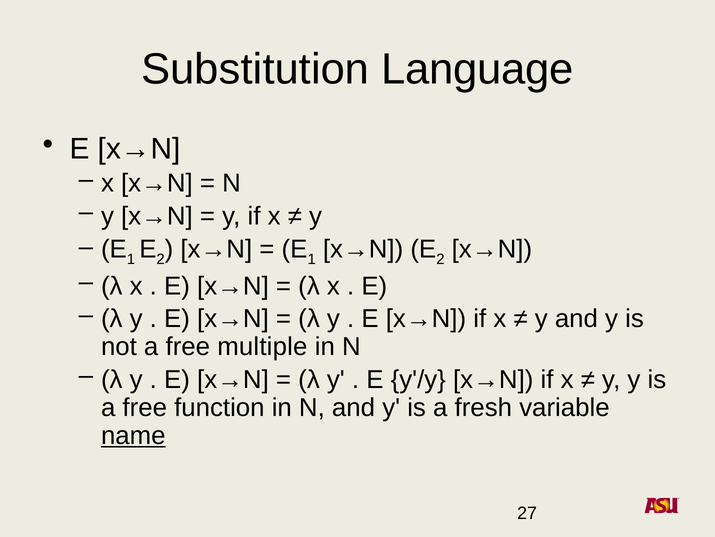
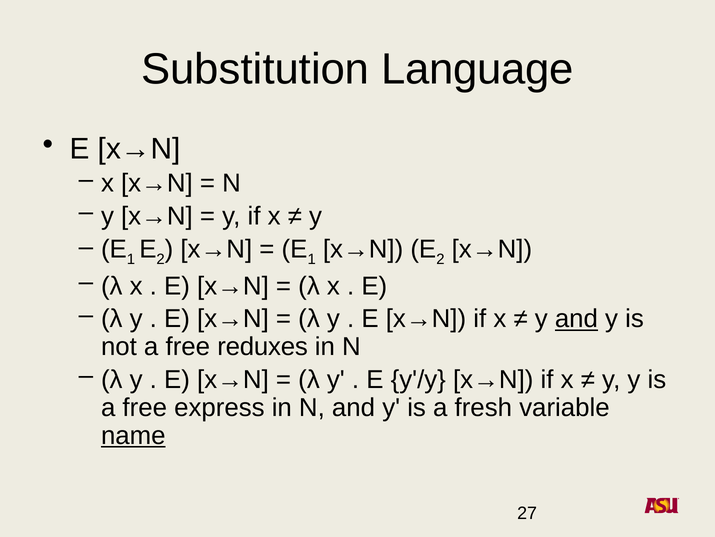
and underline: none -> present (576, 318)
multiple: multiple -> reduxes (263, 346)
function: function -> express (219, 407)
